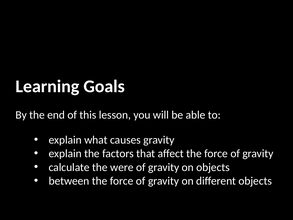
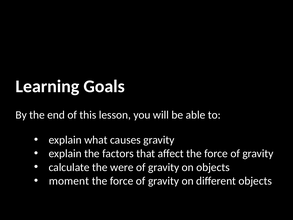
between: between -> moment (69, 181)
